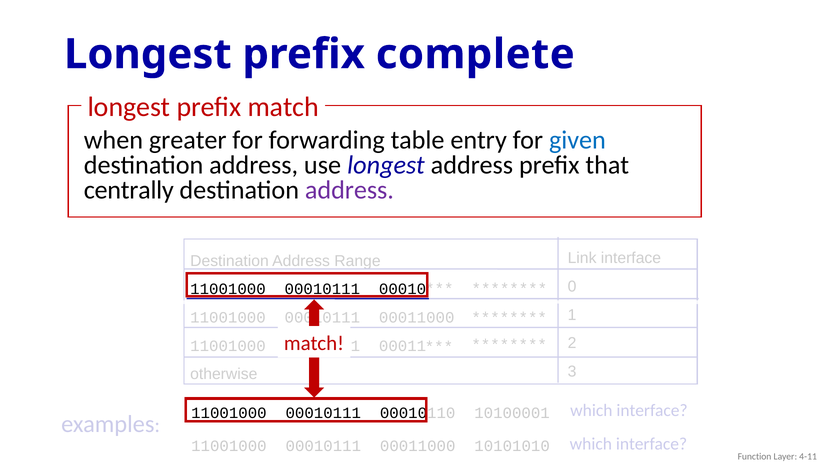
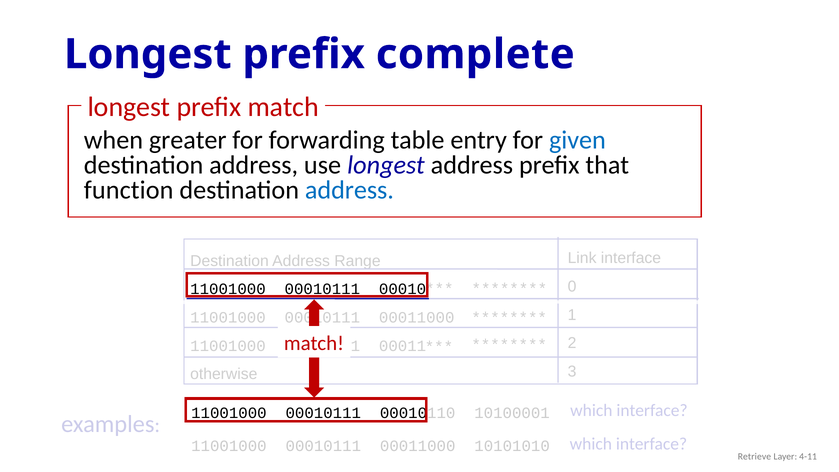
centrally: centrally -> function (129, 190)
address colour: purple -> blue (349, 190)
Function: Function -> Retrieve (754, 456)
